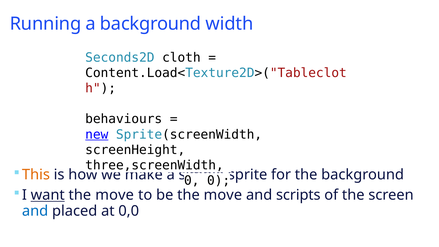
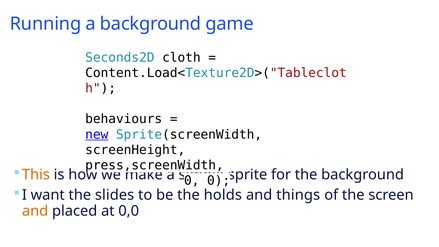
width: width -> game (230, 24)
three,screenWidth: three,screenWidth -> press,screenWidth (154, 165)
want underline: present -> none (48, 195)
move: move -> slides (115, 195)
be the move: move -> holds (223, 195)
scripts: scripts -> things (298, 195)
and colour: blue -> orange (35, 211)
